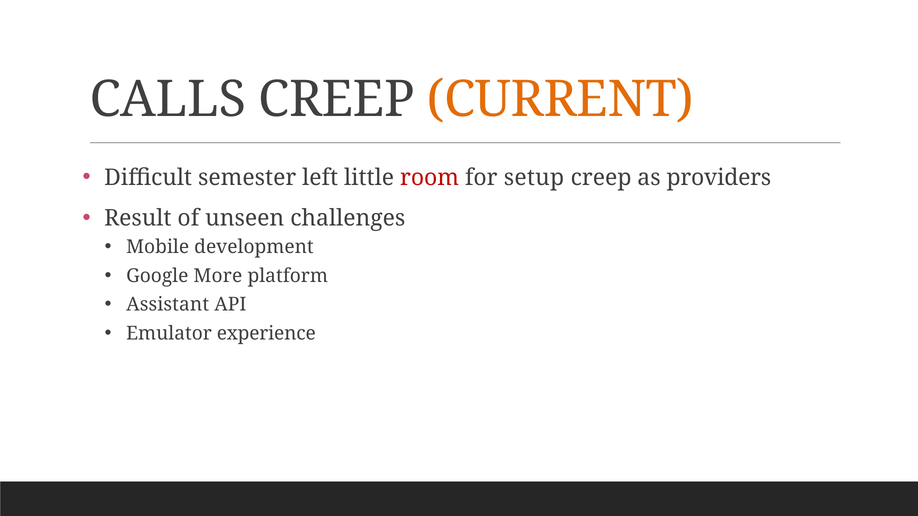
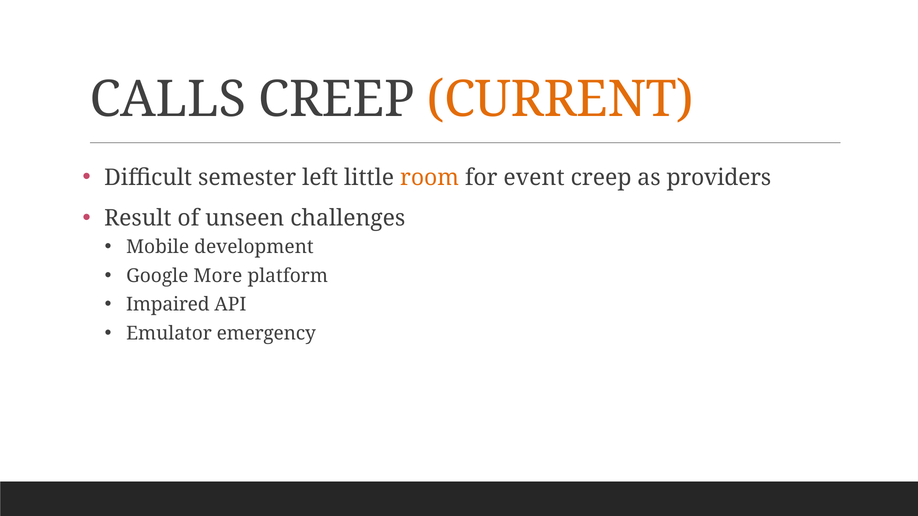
room colour: red -> orange (430, 178)
setup: setup -> event (534, 178)
Assistant: Assistant -> Impaired (168, 305)
experience: experience -> emergency (266, 334)
